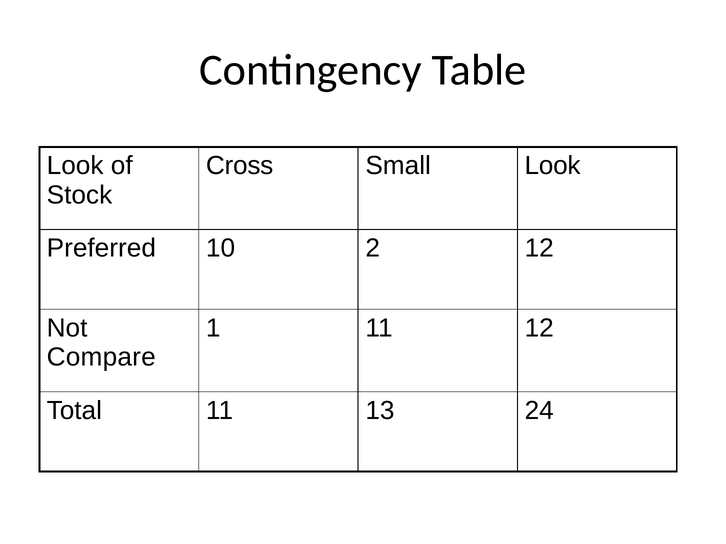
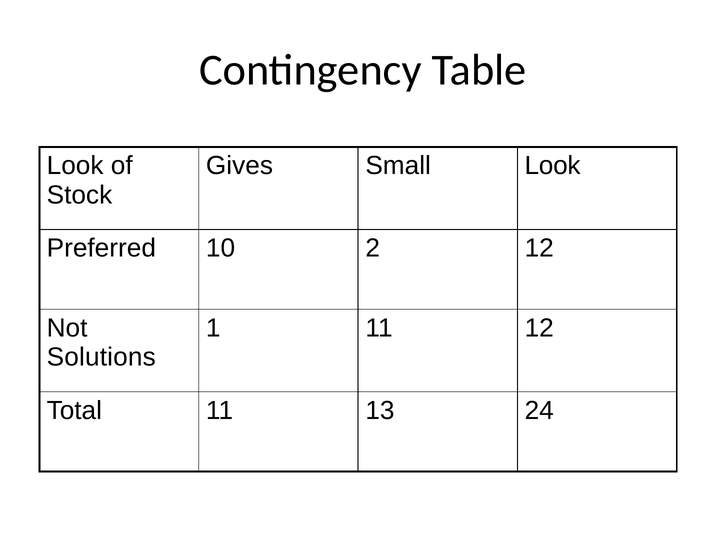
Cross: Cross -> Gives (240, 166)
Compare: Compare -> Solutions (101, 358)
